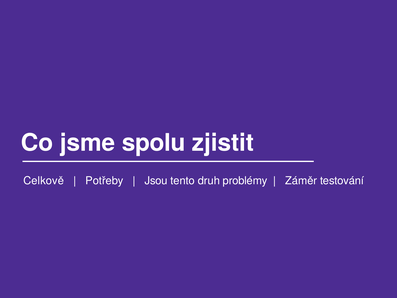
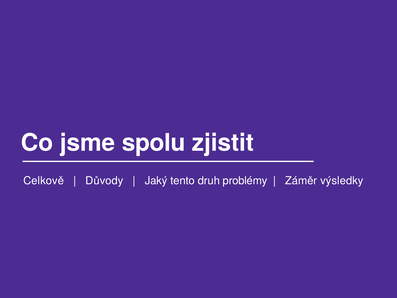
Potřeby: Potřeby -> Důvody (104, 181)
Jsou: Jsou -> Jaký (156, 181)
testování: testování -> výsledky (342, 181)
